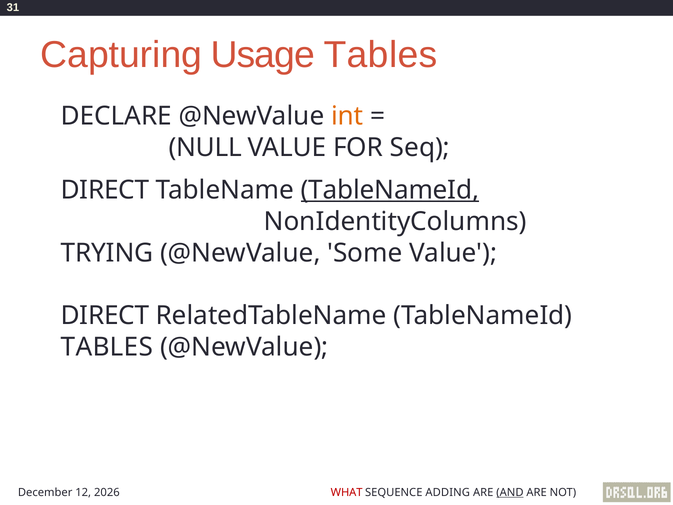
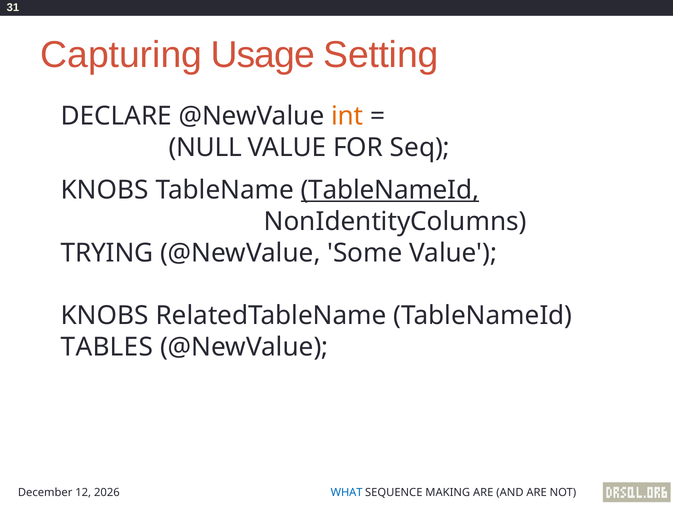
Usage Tables: Tables -> Setting (381, 55)
DIRECT: DIRECT -> KNOBS (105, 190)
DIRECT: DIRECT -> KNOBS (105, 316)
WHAT colour: red -> blue (347, 492)
ADDING: ADDING -> MAKING (448, 492)
AND underline: present -> none (510, 492)
